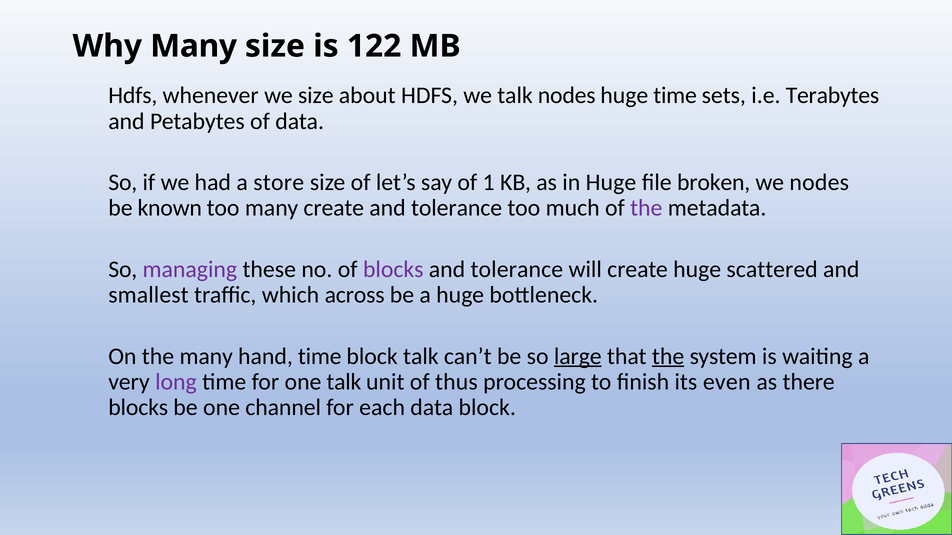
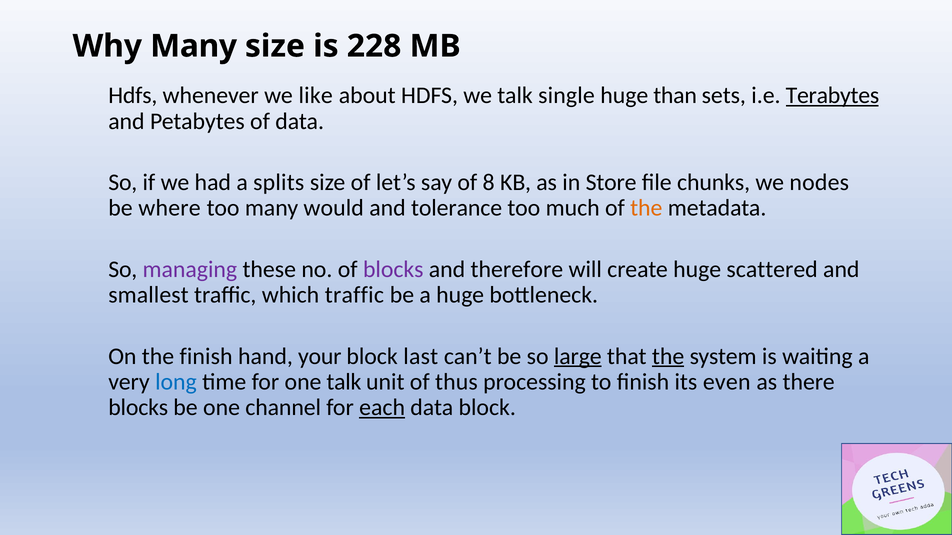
122: 122 -> 228 (374, 46)
we size: size -> like (316, 96)
talk nodes: nodes -> single (566, 96)
huge time: time -> than (675, 96)
Terabytes underline: none -> present (832, 96)
store: store -> splits (279, 183)
1: 1 -> 8 (489, 183)
in Huge: Huge -> Store (611, 183)
broken: broken -> chunks (714, 183)
known: known -> where (169, 208)
many create: create -> would (334, 208)
the colour: purple -> orange (646, 208)
tolerance: tolerance -> therefore (517, 270)
which across: across -> traffic (354, 295)
the many: many -> finish (206, 357)
hand time: time -> your (320, 357)
block talk: talk -> last (421, 357)
long colour: purple -> blue (176, 382)
each underline: none -> present (382, 408)
